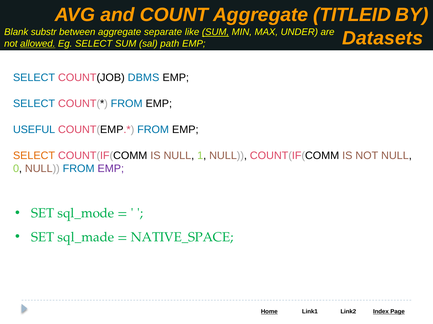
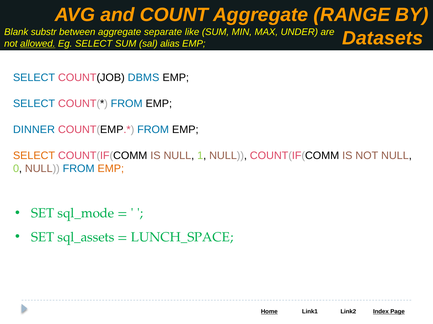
TITLEID: TITLEID -> RANGE (352, 15)
SUM underline: present -> none (216, 32)
path: path -> alias (170, 44)
USEFUL: USEFUL -> DINNER (34, 130)
EMP colour: purple -> orange (111, 169)
sql_made: sql_made -> sql_assets (86, 238)
NATIVE_SPACE: NATIVE_SPACE -> LUNCH_SPACE (182, 238)
